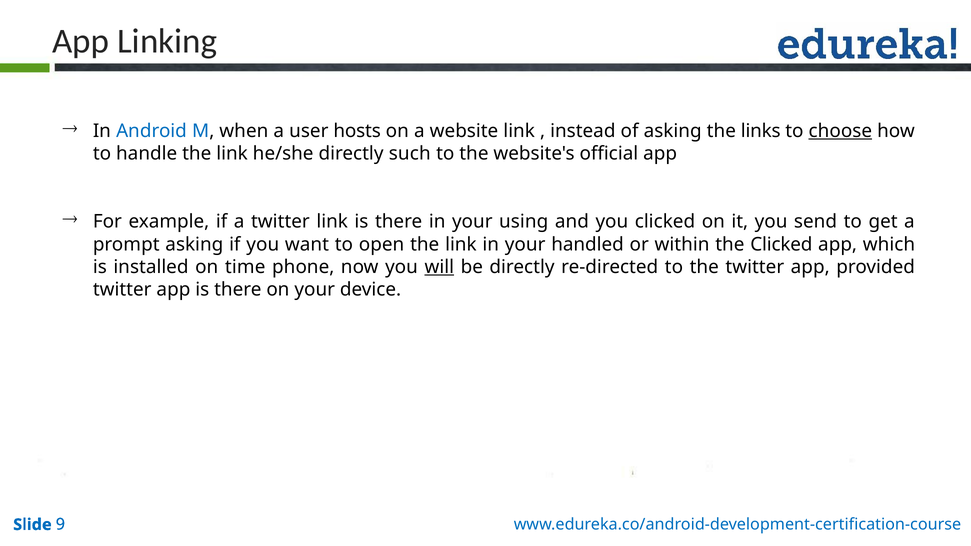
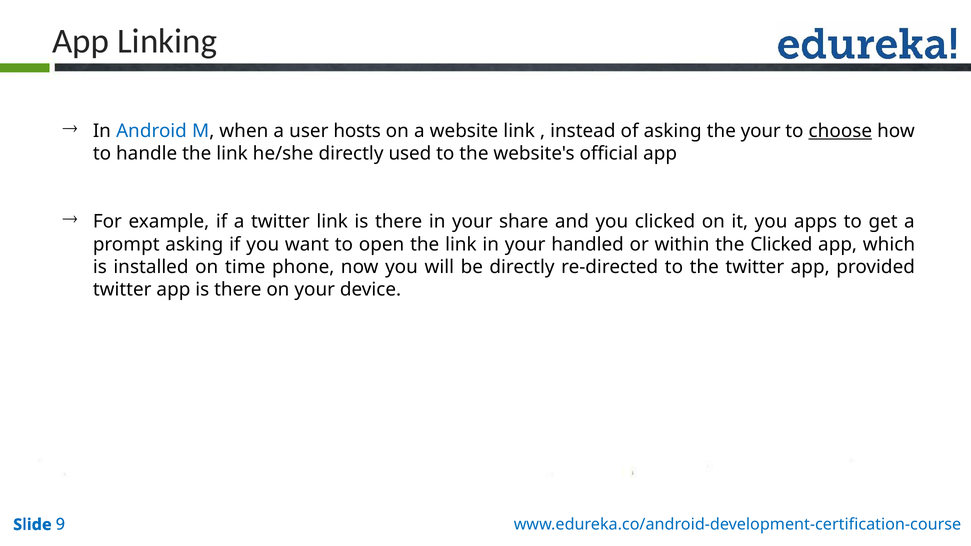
the links: links -> your (761, 131)
such: such -> used (410, 154)
using: using -> share (524, 222)
send: send -> apps (816, 222)
will underline: present -> none (439, 267)
